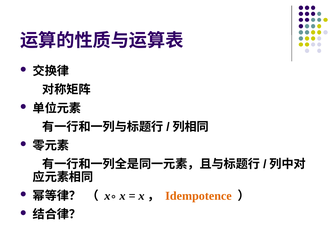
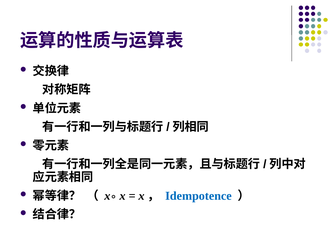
Idempotence colour: orange -> blue (198, 196)
